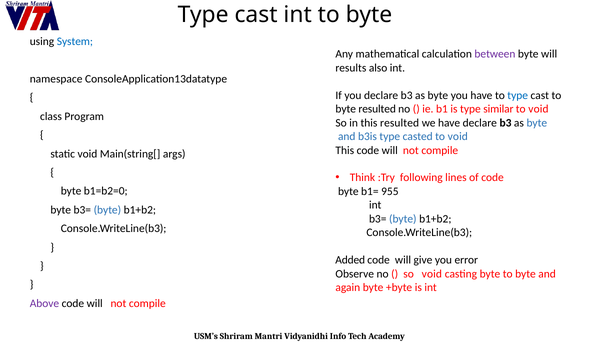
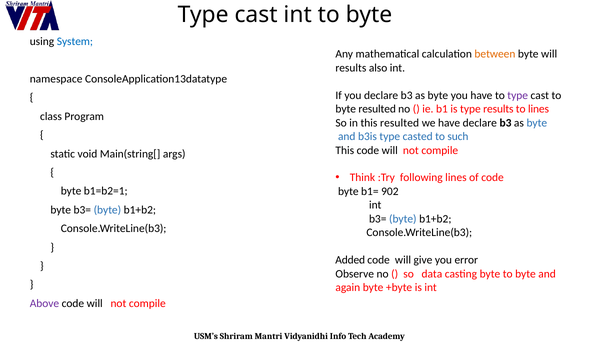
between colour: purple -> orange (495, 54)
type colour: blue -> purple (518, 95)
type similar: similar -> results (498, 109)
void: void -> lines (539, 109)
casted to void: void -> such (458, 137)
b1=b2=0: b1=b2=0 -> b1=b2=1 (106, 191)
955: 955 -> 902 (390, 191)
so void: void -> data (432, 274)
